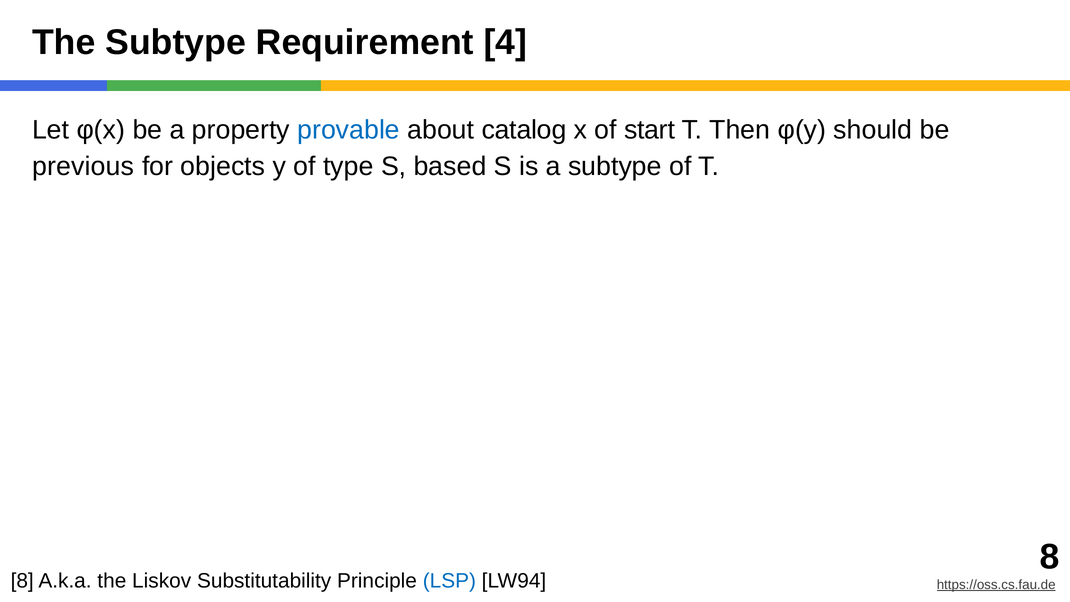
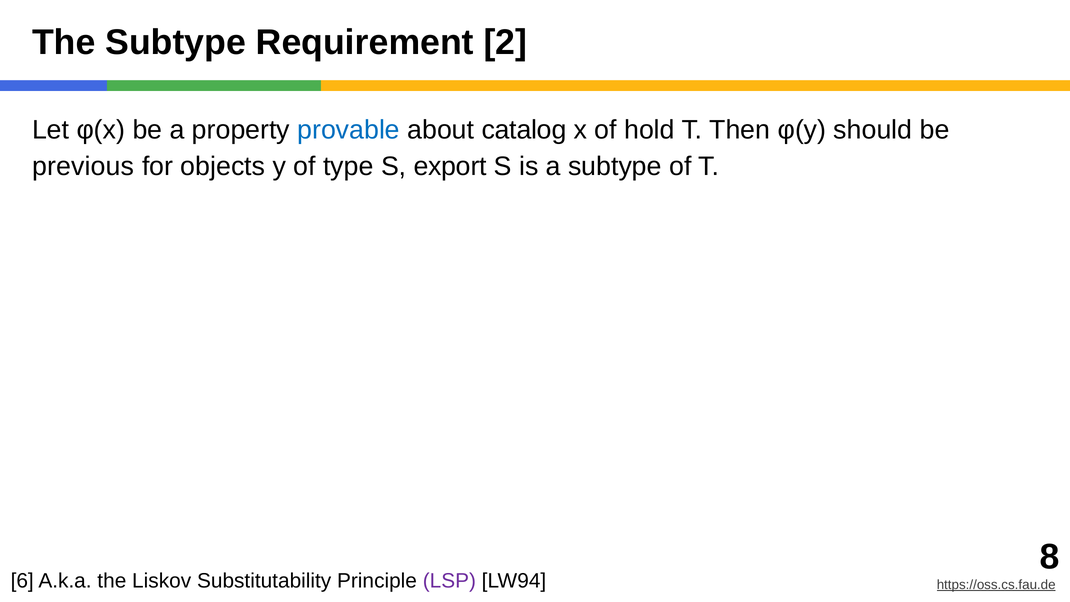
4: 4 -> 2 (505, 43)
start: start -> hold (649, 130)
based: based -> export (450, 167)
8: 8 -> 6 (22, 581)
LSP colour: blue -> purple (449, 581)
